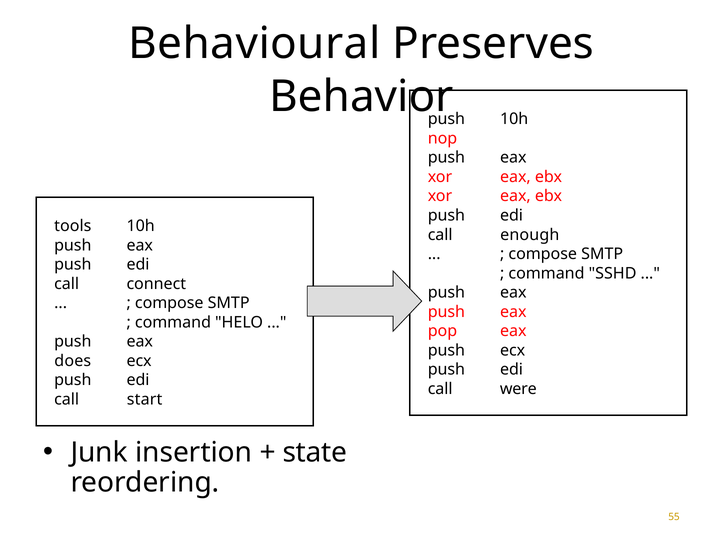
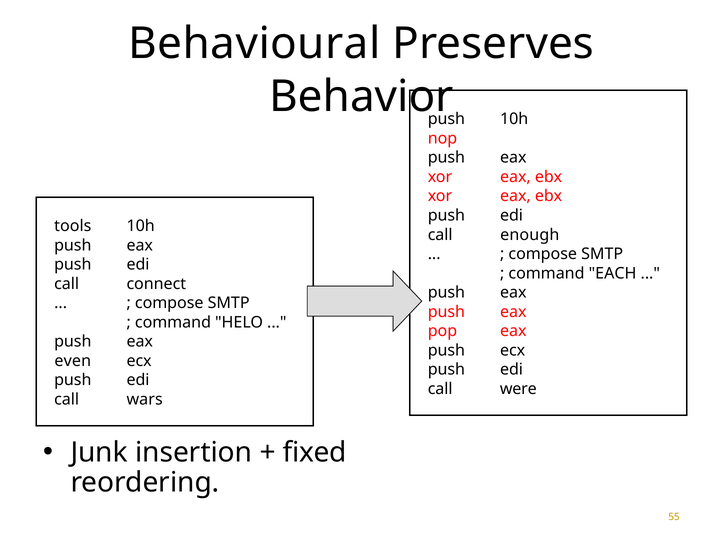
SSHD: SSHD -> EACH (613, 273)
does: does -> even (73, 361)
start: start -> wars (145, 400)
state: state -> fixed (315, 452)
